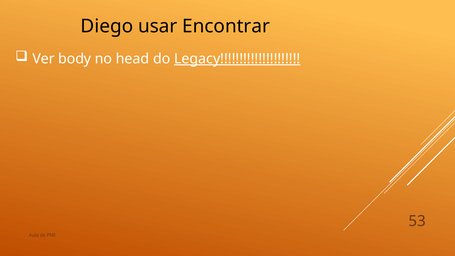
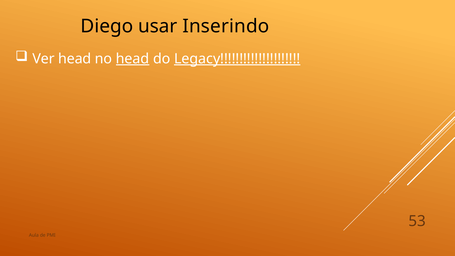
Encontrar: Encontrar -> Inserindo (226, 26)
Ver body: body -> head (75, 59)
head underline: none -> present (133, 59)
